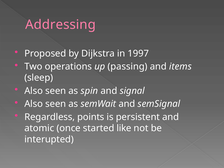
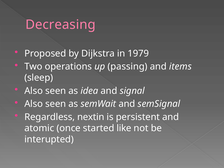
Addressing: Addressing -> Decreasing (61, 25)
1997: 1997 -> 1979 (138, 53)
spin: spin -> idea (89, 91)
points: points -> nextin (91, 117)
